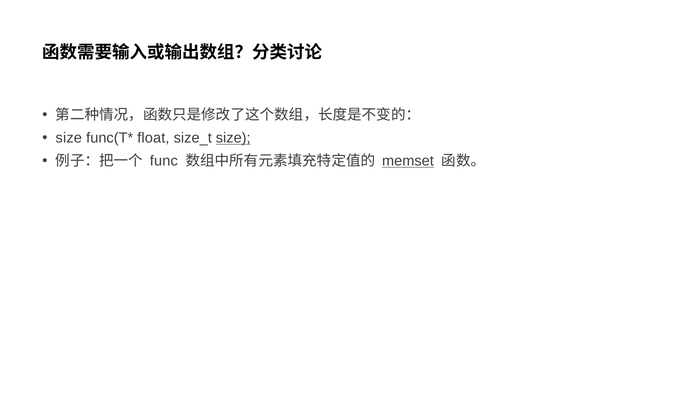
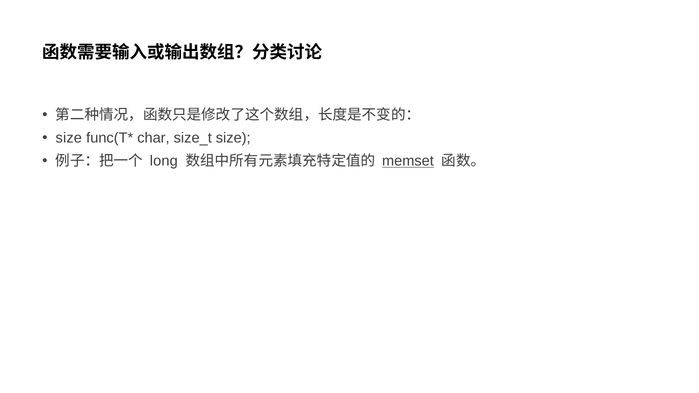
float: float -> char (153, 138)
size underline: present -> none (233, 138)
func: func -> long (164, 161)
